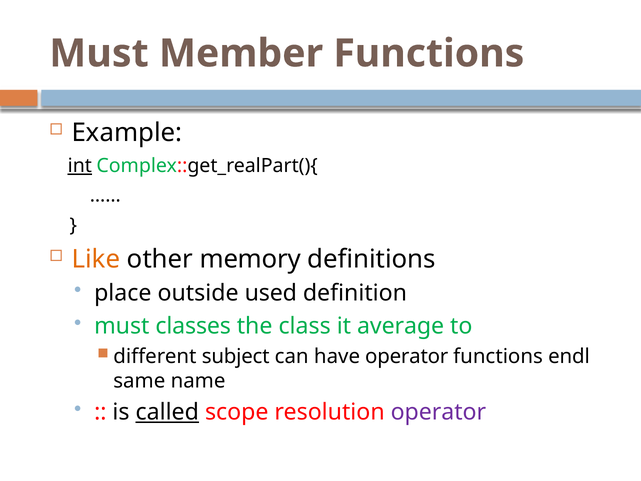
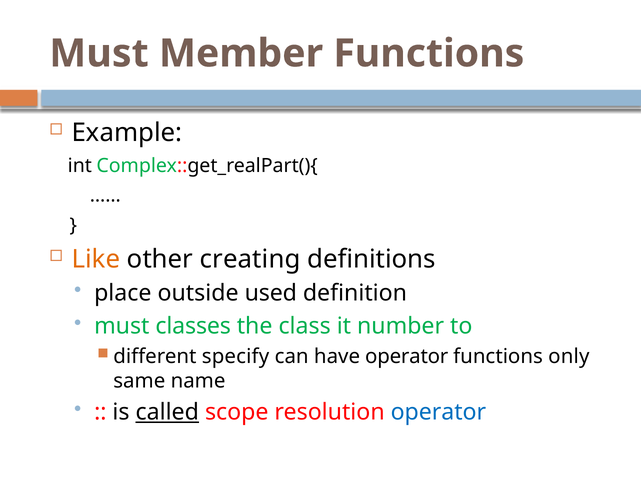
int underline: present -> none (80, 166)
memory: memory -> creating (250, 259)
average: average -> number (401, 326)
subject: subject -> specify (236, 356)
endl: endl -> only (569, 356)
operator colour: purple -> blue (438, 412)
